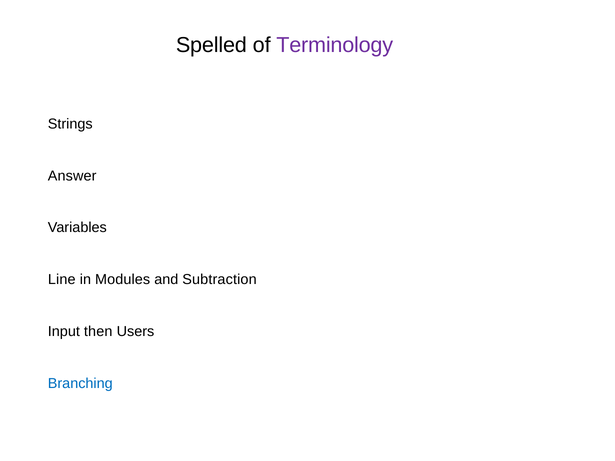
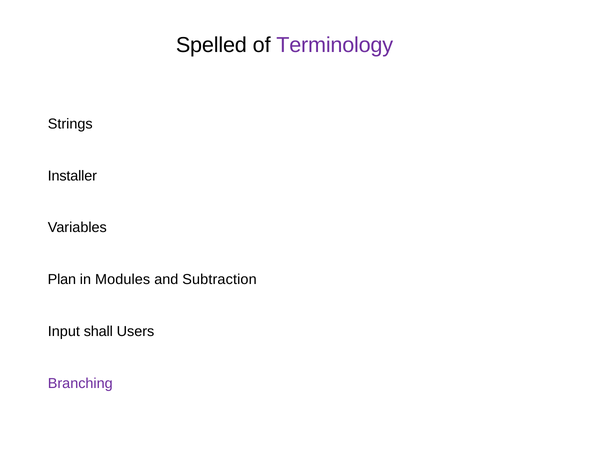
Answer: Answer -> Installer (72, 176)
Line: Line -> Plan (62, 280)
then: then -> shall (98, 332)
Branching colour: blue -> purple (80, 384)
